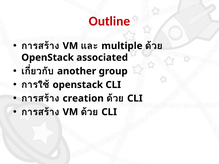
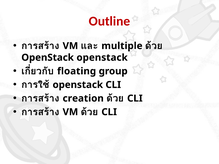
OpenStack associated: associated -> openstack (102, 58)
another: another -> floating (77, 71)
